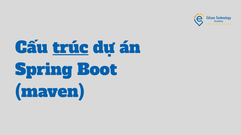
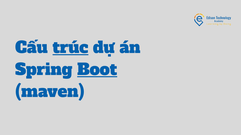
Boot underline: none -> present (97, 70)
